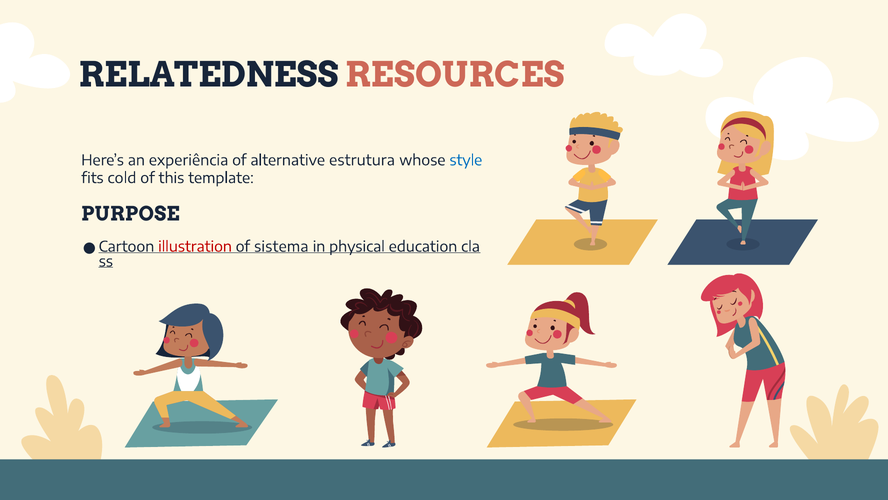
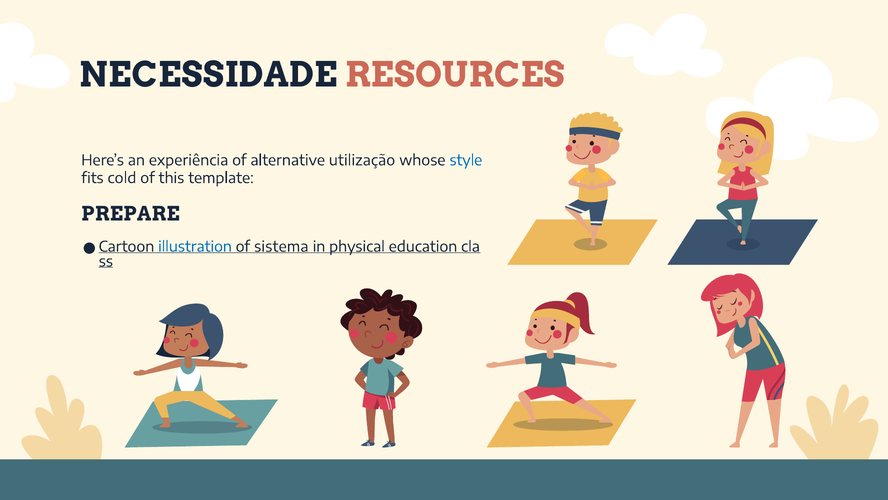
RELATEDNESS: RELATEDNESS -> NECESSIDADE (208, 75)
estrutura: estrutura -> utilização (362, 160)
PURPOSE: PURPOSE -> PREPARE (130, 214)
illustration colour: red -> blue (195, 247)
